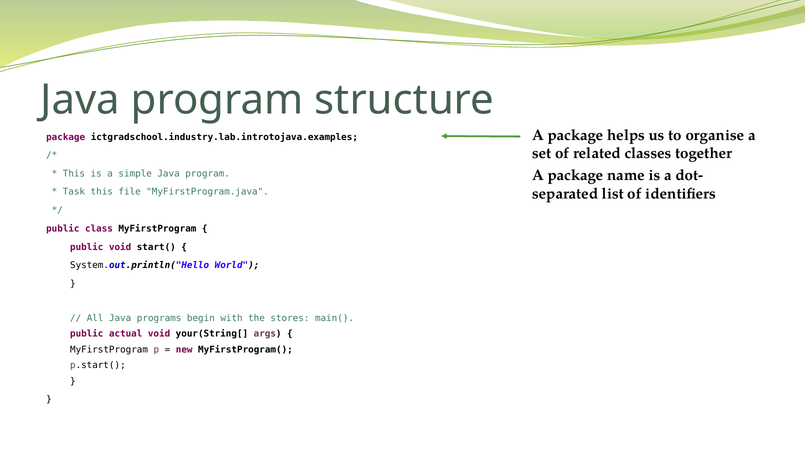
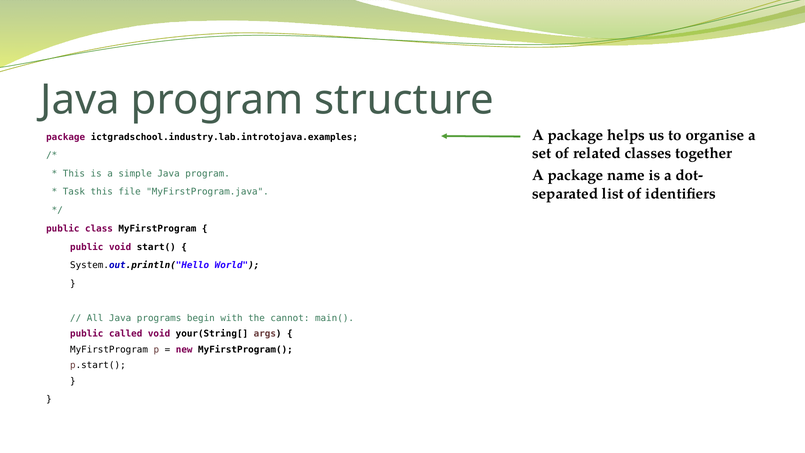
stores: stores -> cannot (290, 318)
actual: actual -> called (126, 334)
